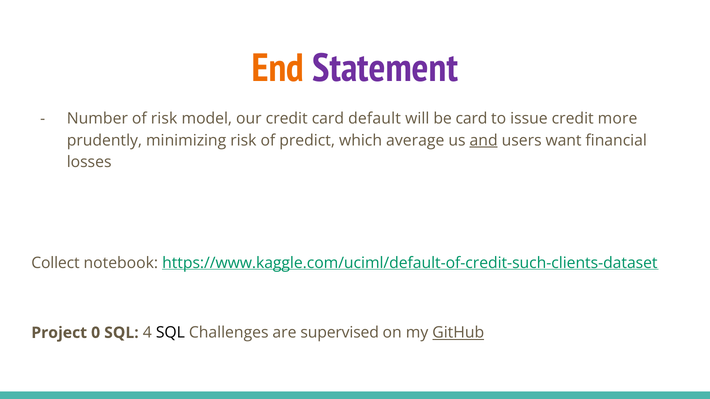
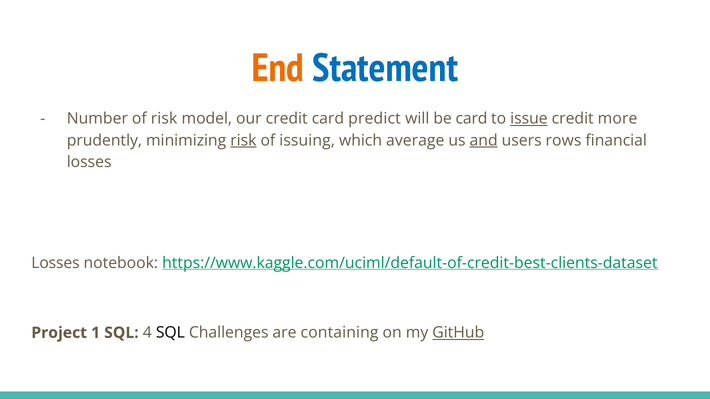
Statement colour: purple -> blue (385, 68)
default: default -> predict (375, 119)
issue underline: none -> present (529, 119)
risk underline: none -> present (243, 141)
predict: predict -> issuing (307, 141)
want: want -> rows (563, 141)
Collect: Collect -> Losses (55, 263)
https://www.kaggle.com/uciml/default-of-credit-such-clients-dataset: https://www.kaggle.com/uciml/default-of-credit-such-clients-dataset -> https://www.kaggle.com/uciml/default-of-credit-best-clients-dataset (410, 263)
0: 0 -> 1 (96, 333)
supervised: supervised -> containing (340, 333)
